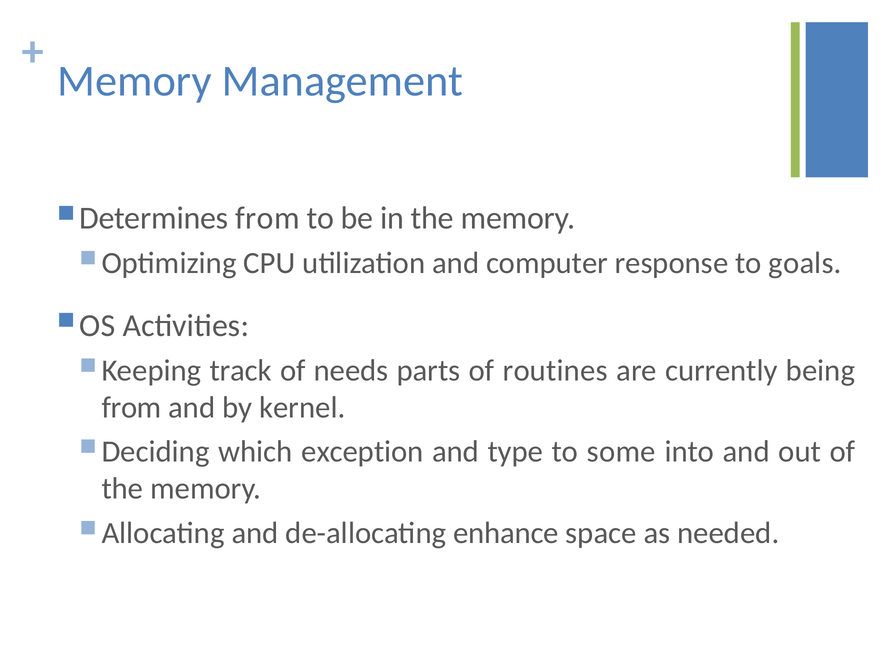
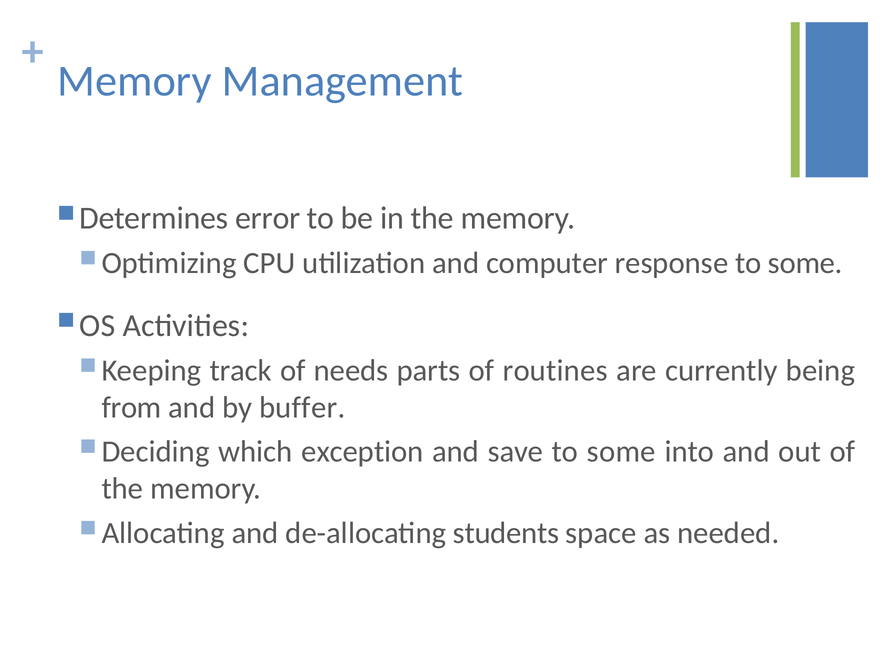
from: from -> error (268, 218)
response to goals: goals -> some (805, 263)
kernel: kernel -> buffer (302, 408)
type: type -> save (516, 452)
enhance: enhance -> students (506, 533)
